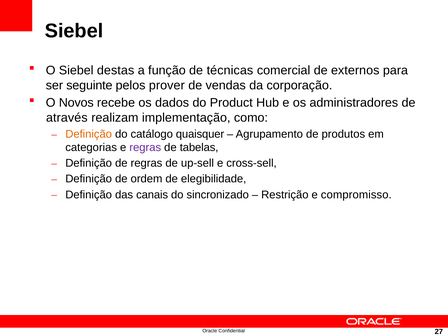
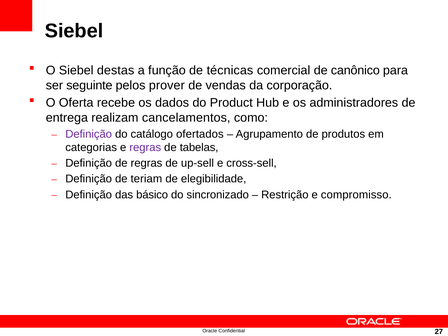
externos: externos -> canônico (355, 71)
Novos: Novos -> Oferta (76, 103)
através: através -> entrega (67, 118)
implementação: implementação -> cancelamentos (186, 118)
Definição colour: orange -> purple (89, 134)
quaisquer: quaisquer -> ofertados (200, 134)
ordem: ordem -> teriam (146, 179)
canais: canais -> básico (152, 195)
